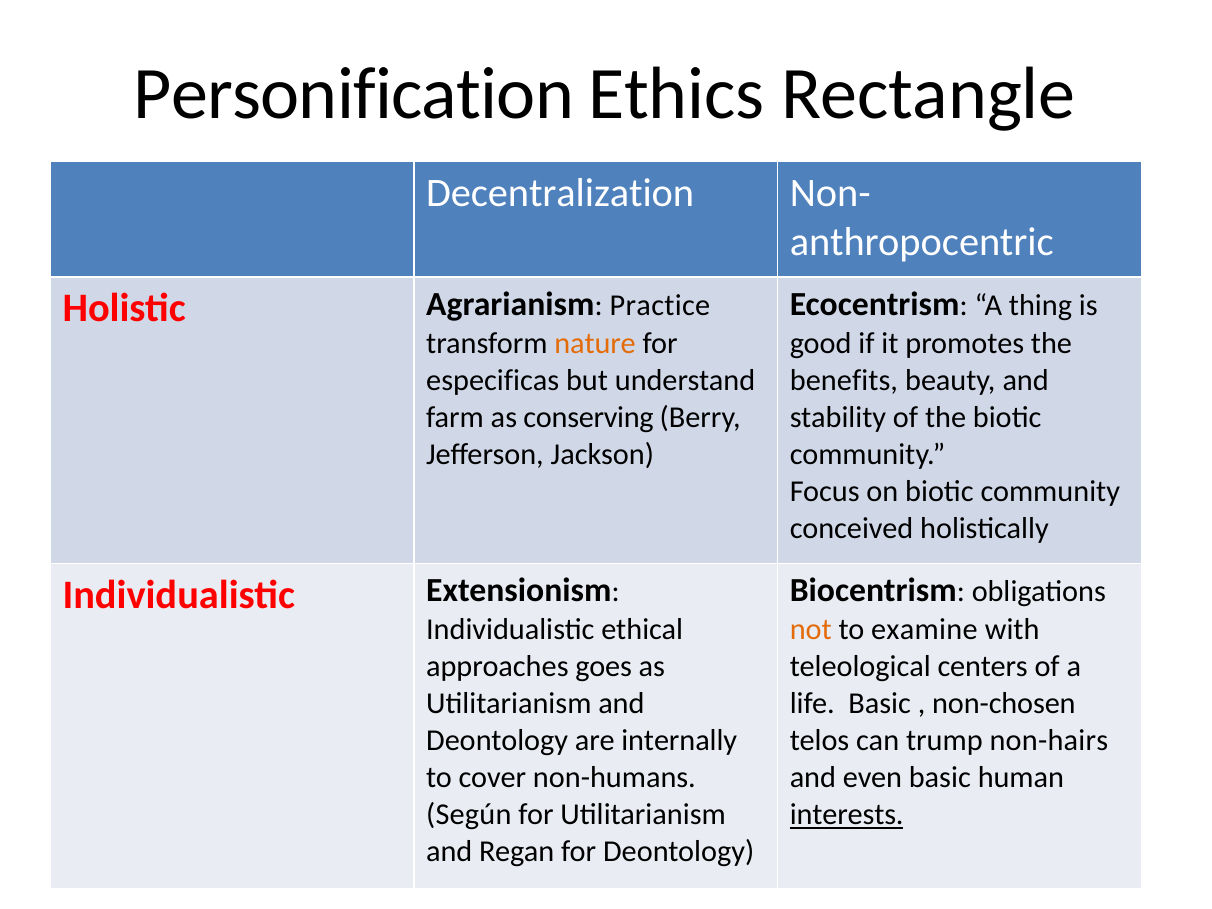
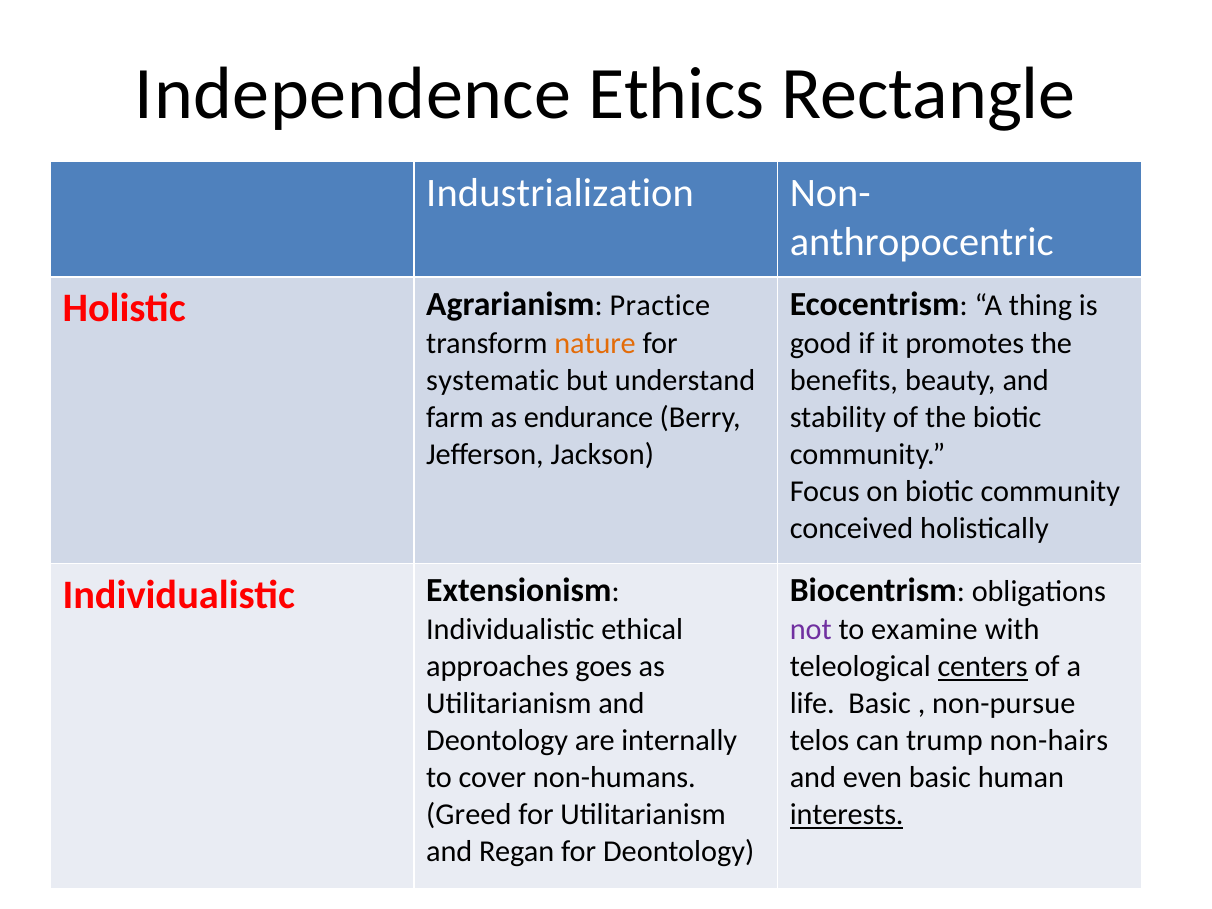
Personification: Personification -> Independence (353, 94)
Decentralization: Decentralization -> Industrialization (560, 193)
especificas: especificas -> systematic (493, 380)
conserving: conserving -> endurance (589, 417)
not colour: orange -> purple (811, 630)
centers underline: none -> present (983, 667)
non-chosen: non-chosen -> non-pursue (1004, 704)
Según: Según -> Greed (469, 815)
